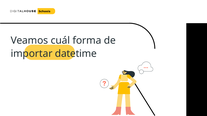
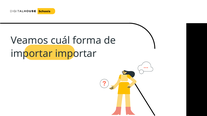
importar datetime: datetime -> importar (76, 54)
